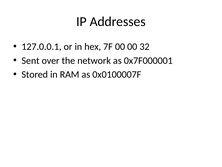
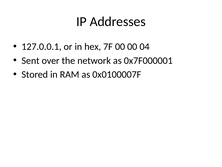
32: 32 -> 04 (145, 47)
